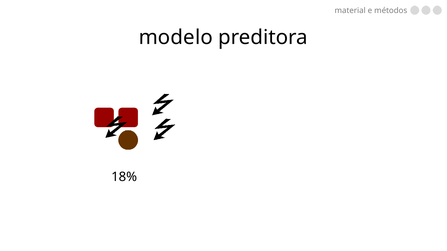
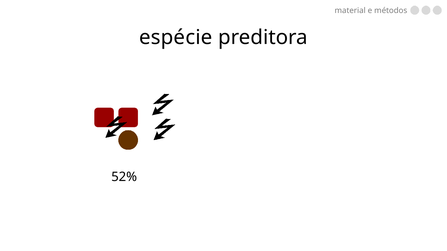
modelo: modelo -> espécie (176, 38)
18%: 18% -> 52% (124, 177)
